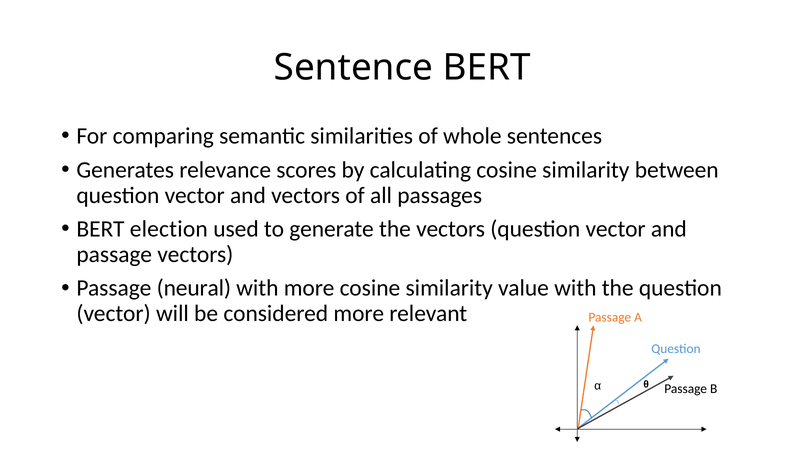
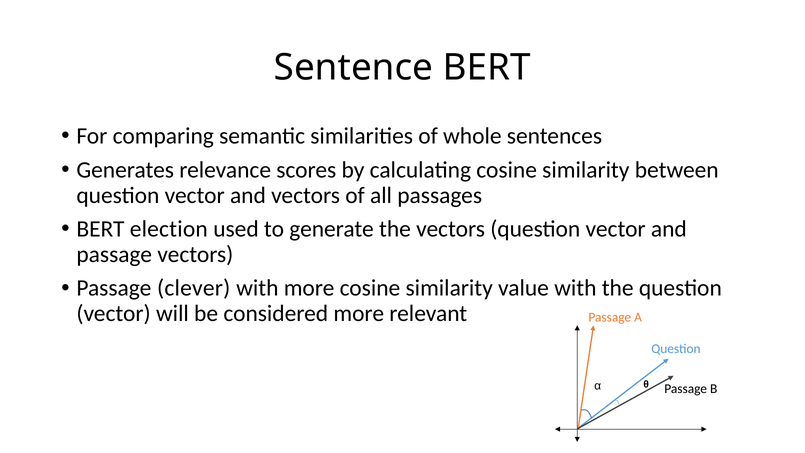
neural: neural -> clever (194, 288)
